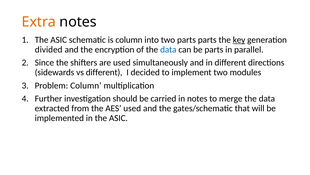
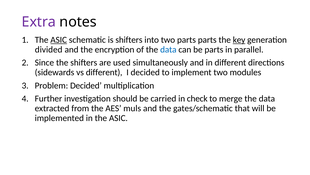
Extra colour: orange -> purple (39, 22)
ASIC underline: none -> present (59, 40)
is column: column -> shifters (129, 40)
Problem Column: Column -> Decided (86, 85)
in notes: notes -> check (197, 98)
AES used: used -> muls (132, 108)
